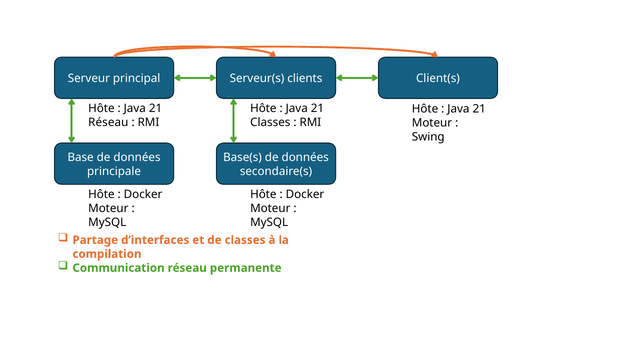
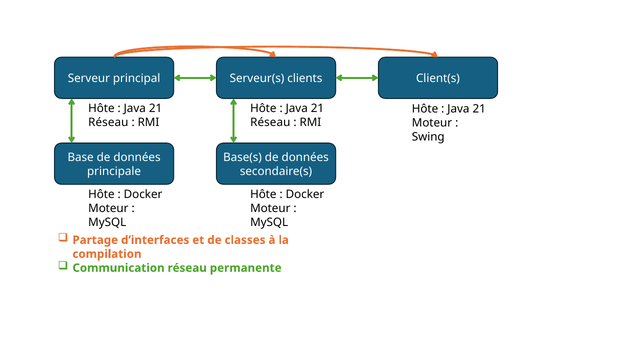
Classes: Classes -> Réseau (270, 122)
